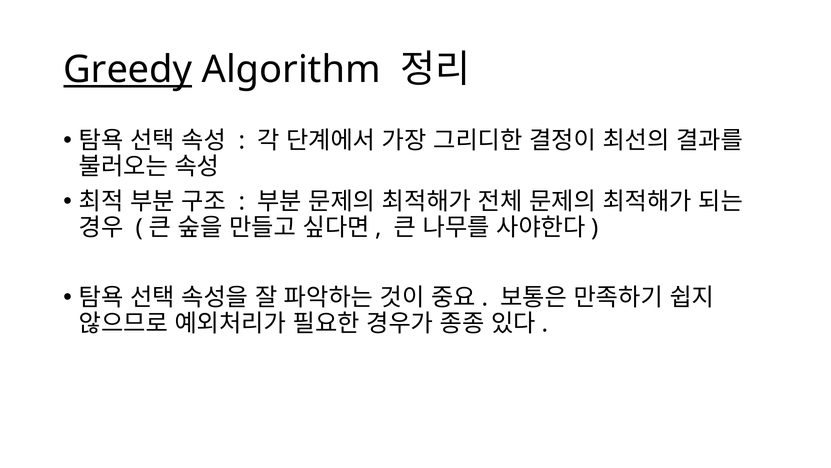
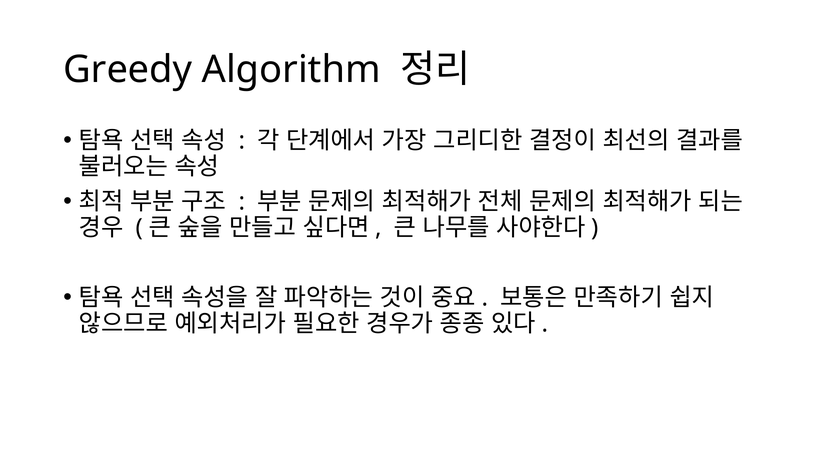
Greedy underline: present -> none (128, 70)
